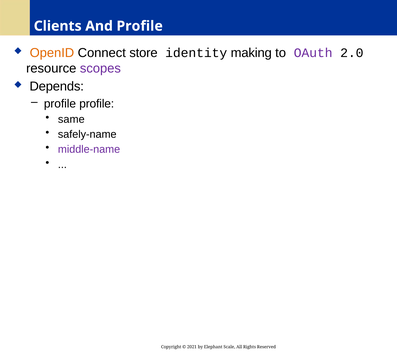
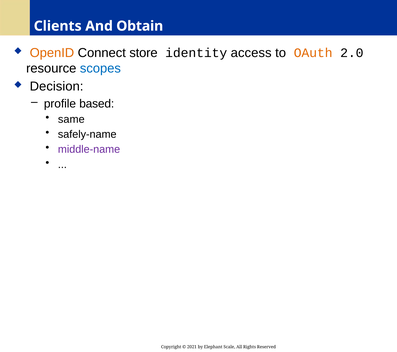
And Profile: Profile -> Obtain (140, 26)
making: making -> access (251, 53)
OAuth colour: purple -> orange (313, 53)
scopes colour: purple -> blue (100, 68)
Depends: Depends -> Decision (57, 86)
profile profile: profile -> based (97, 103)
